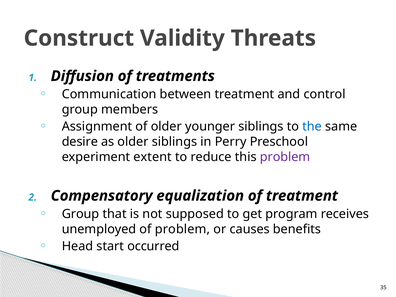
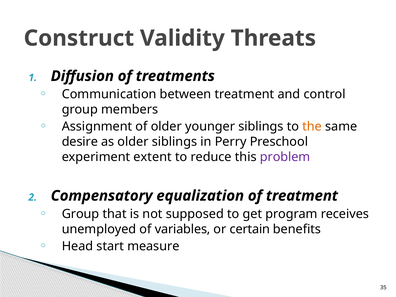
the colour: blue -> orange (312, 126)
of problem: problem -> variables (183, 229)
causes: causes -> certain (250, 229)
occurred: occurred -> measure (153, 246)
